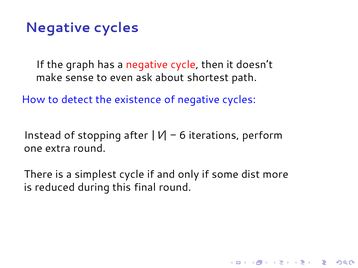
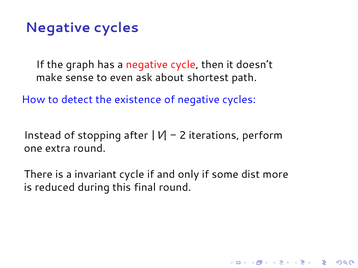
6: 6 -> 2 (183, 136)
simplest: simplest -> invariant (96, 175)
